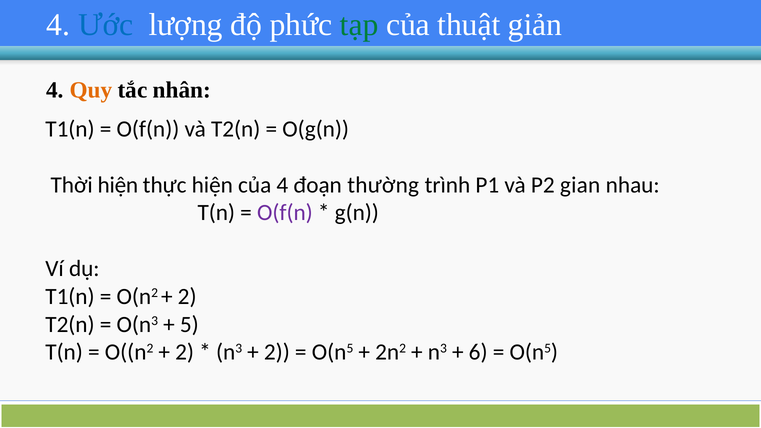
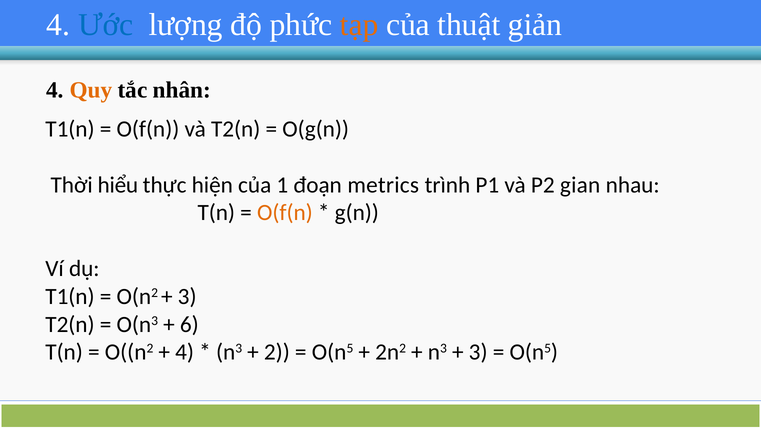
tạp colour: green -> orange (359, 25)
Thời hiện: hiện -> hiểu (118, 185)
của 4: 4 -> 1 (282, 185)
thường: thường -> metrics (383, 185)
O(f(n colour: purple -> orange (285, 213)
2: 2 -> 3 (187, 297)
5: 5 -> 6 (189, 324)
2: 2 -> 4 (185, 352)
6: 6 -> 3 (478, 352)
